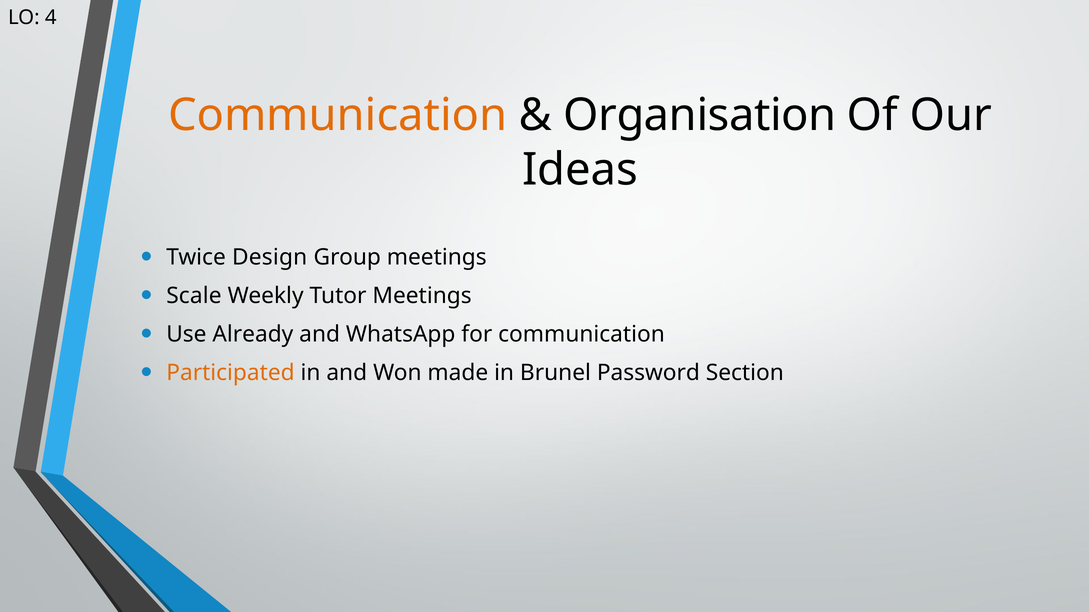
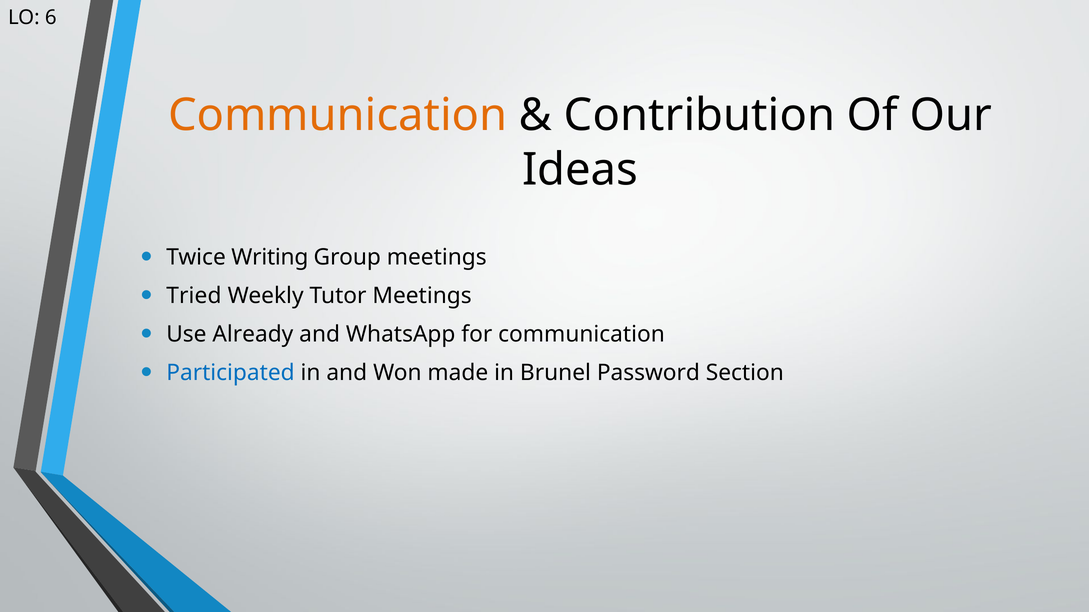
4: 4 -> 6 (51, 18)
Organisation: Organisation -> Contribution (700, 115)
Design: Design -> Writing (270, 257)
Scale: Scale -> Tried (194, 296)
Participated colour: orange -> blue (230, 373)
